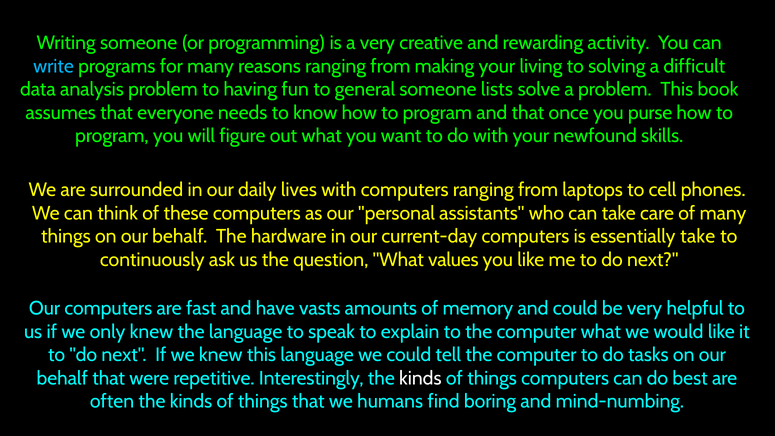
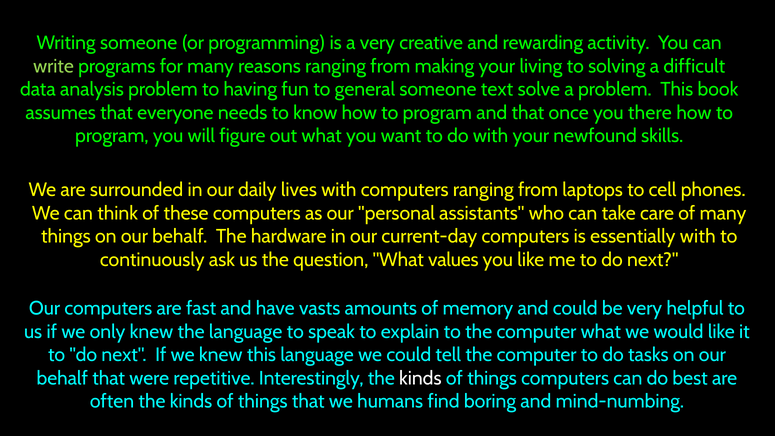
write colour: light blue -> light green (53, 66)
lists: lists -> text (497, 89)
purse: purse -> there (650, 113)
essentially take: take -> with (698, 236)
